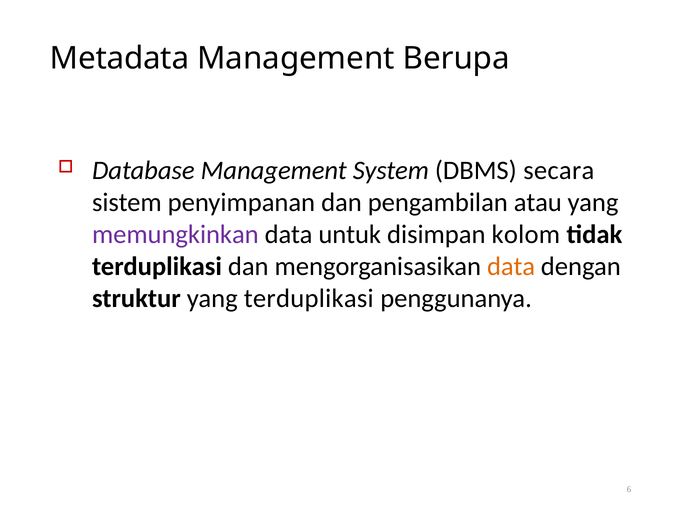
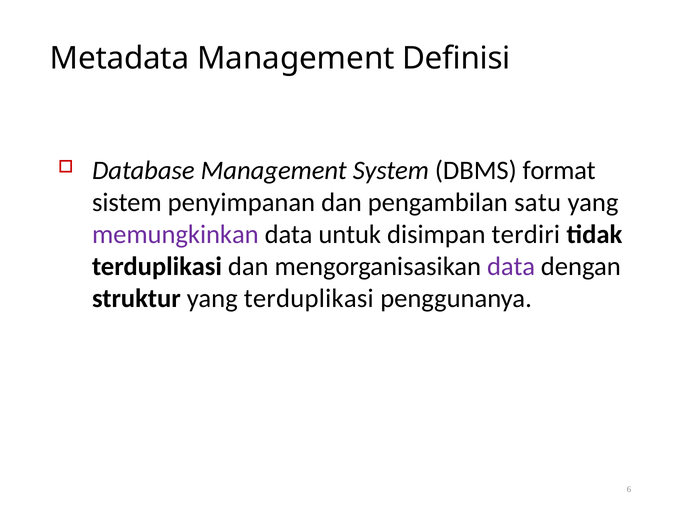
Berupa: Berupa -> Definisi (456, 58)
secara: secara -> format (559, 170)
atau: atau -> satu (538, 202)
kolom: kolom -> terdiri (526, 234)
data colour: orange -> purple (511, 266)
